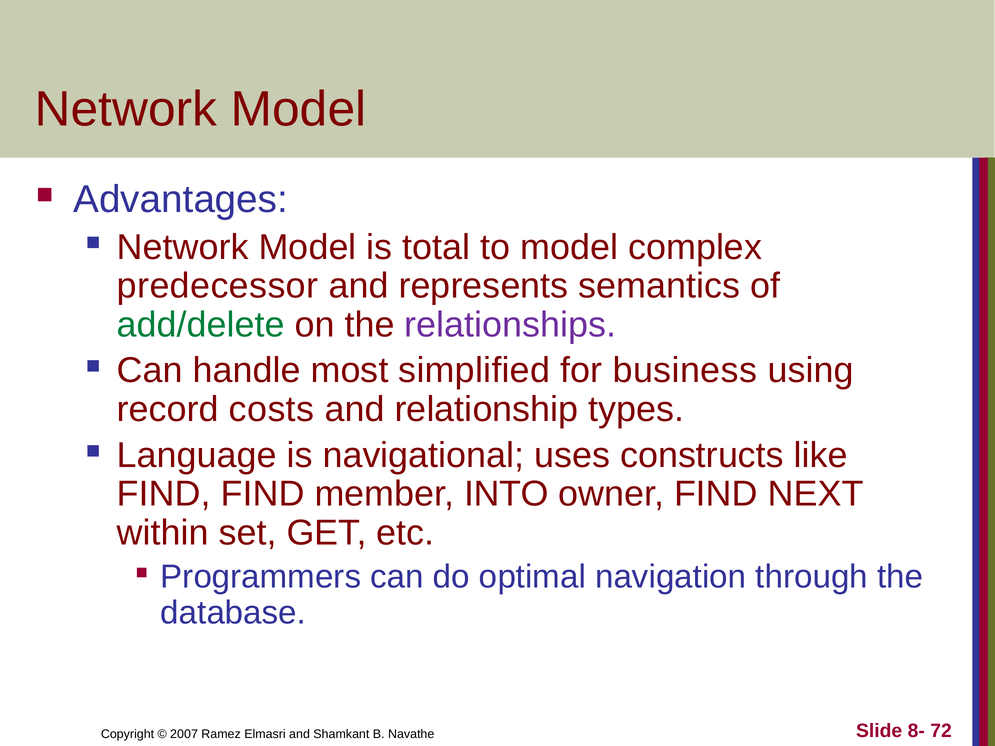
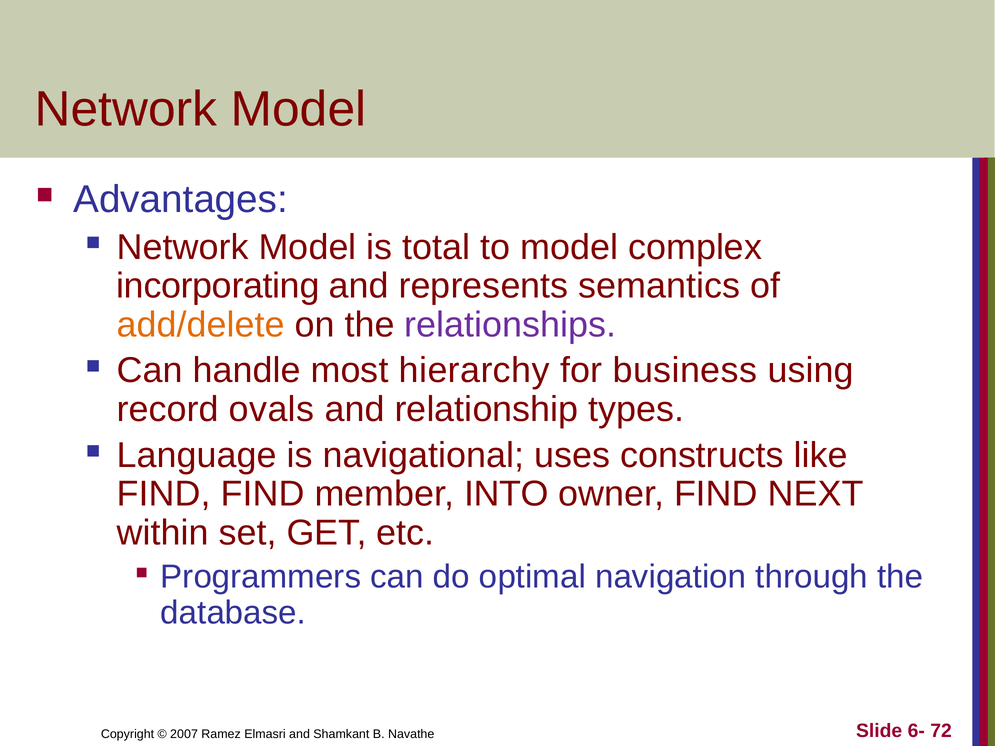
predecessor: predecessor -> incorporating (218, 286)
add/delete colour: green -> orange (201, 325)
simplified: simplified -> hierarchy (474, 371)
costs: costs -> ovals (272, 410)
8-: 8- -> 6- (916, 731)
